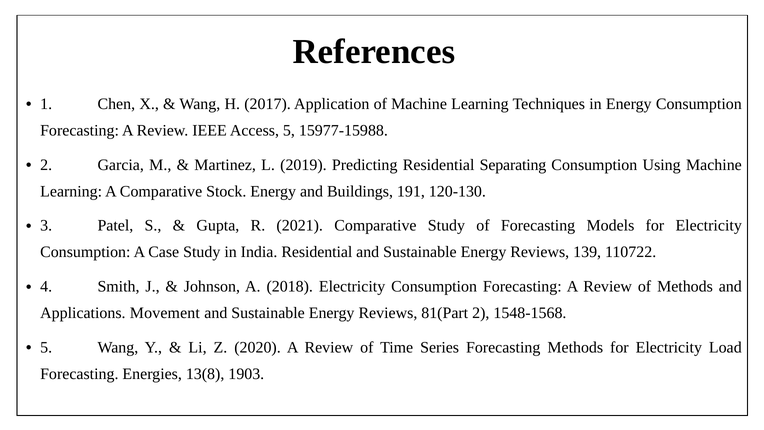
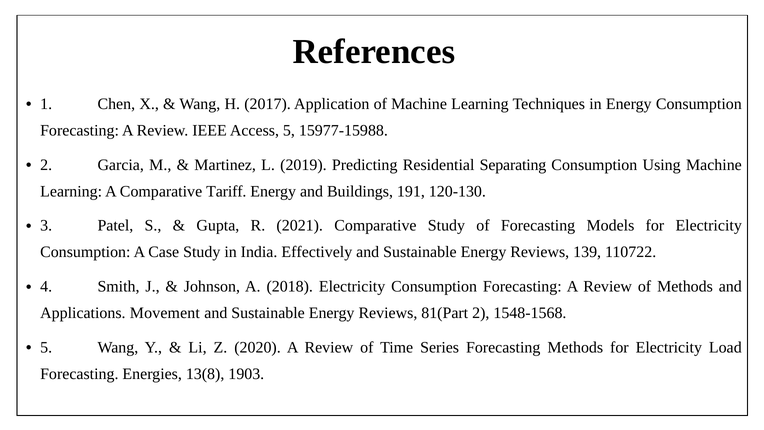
Stock: Stock -> Tariff (226, 191)
India Residential: Residential -> Effectively (317, 252)
